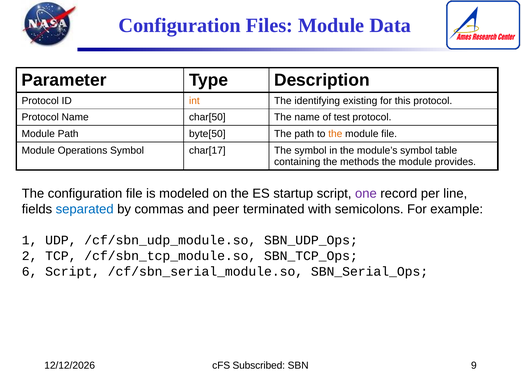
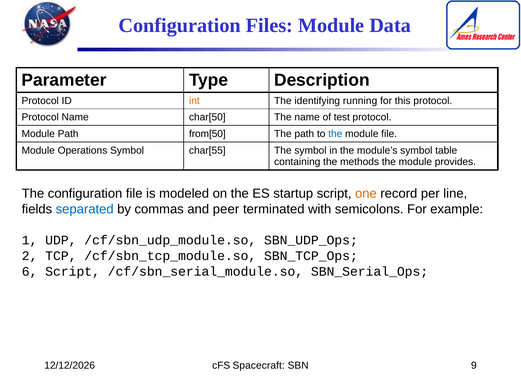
existing: existing -> running (360, 101)
byte[50: byte[50 -> from[50 (207, 134)
the colour: orange -> blue (335, 134)
char[17: char[17 -> char[55 (207, 150)
one colour: purple -> orange (366, 193)
Subscribed: Subscribed -> Spacecraft (259, 365)
